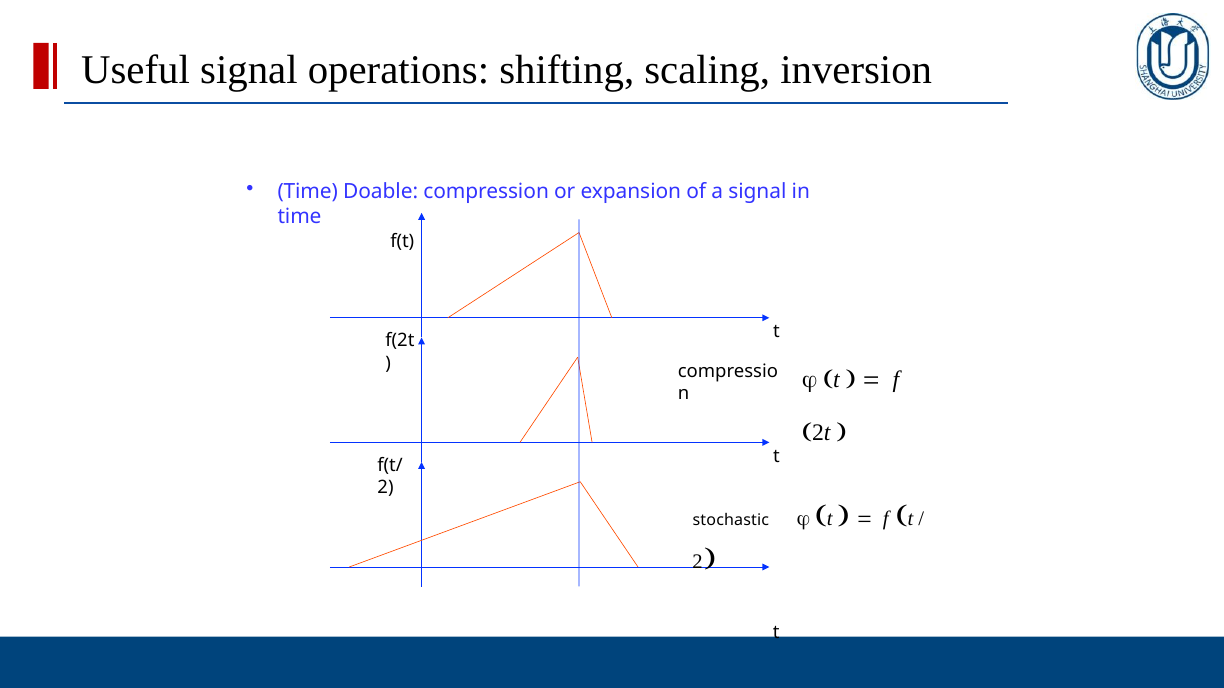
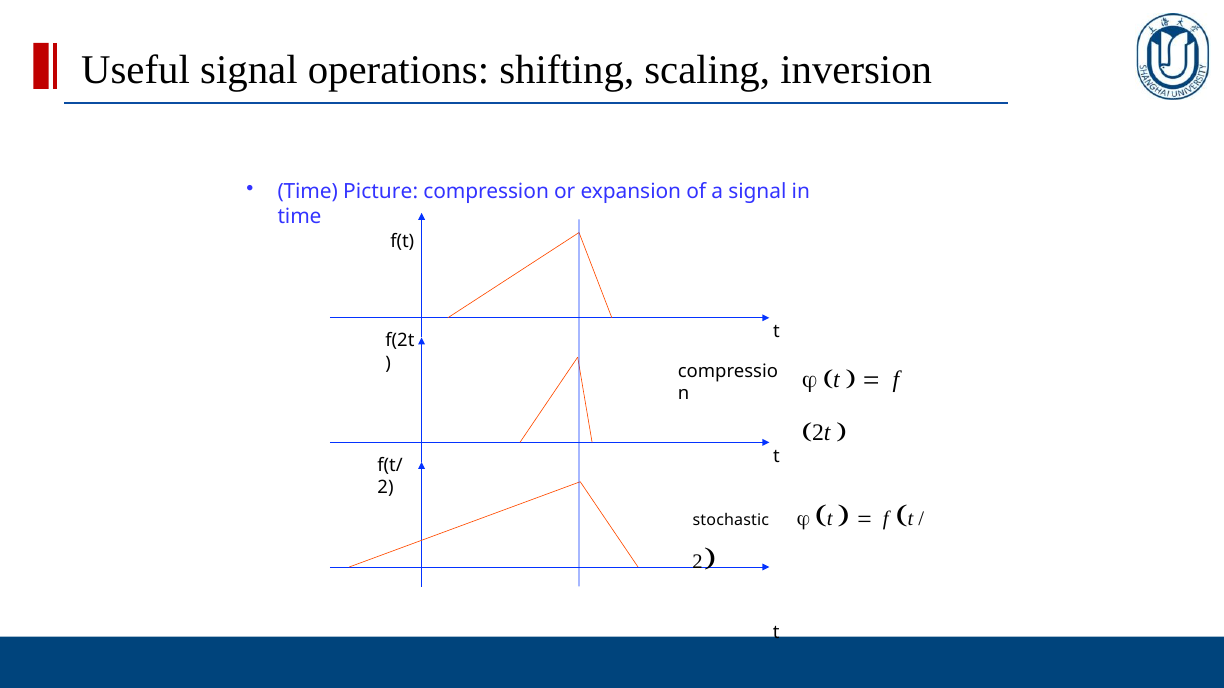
Doable: Doable -> Picture (381, 192)
